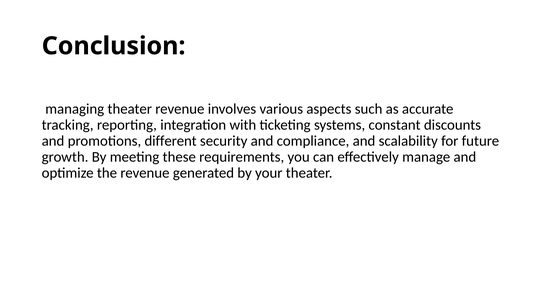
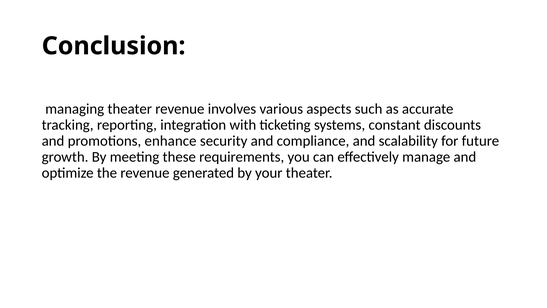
different: different -> enhance (171, 141)
